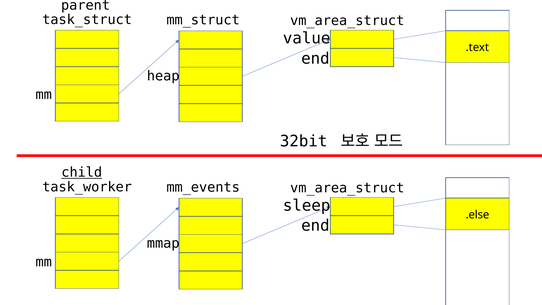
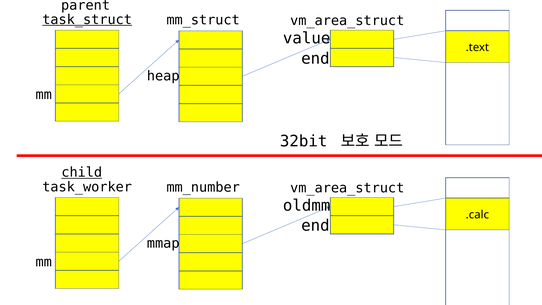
task_struct underline: none -> present (87, 20)
mm_events: mm_events -> mm_number (203, 187)
sleep: sleep -> oldmm (307, 206)
.else: .else -> .calc (477, 215)
